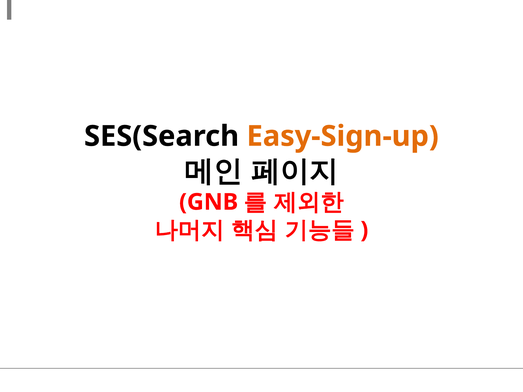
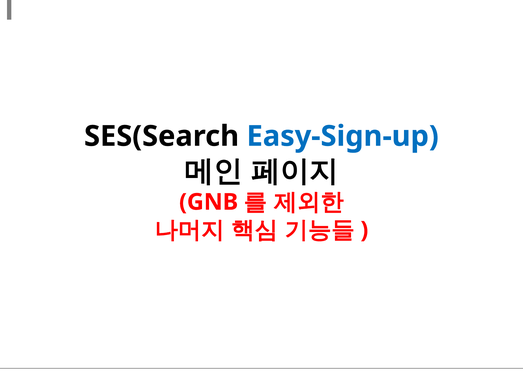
Easy-Sign-up colour: orange -> blue (343, 136)
